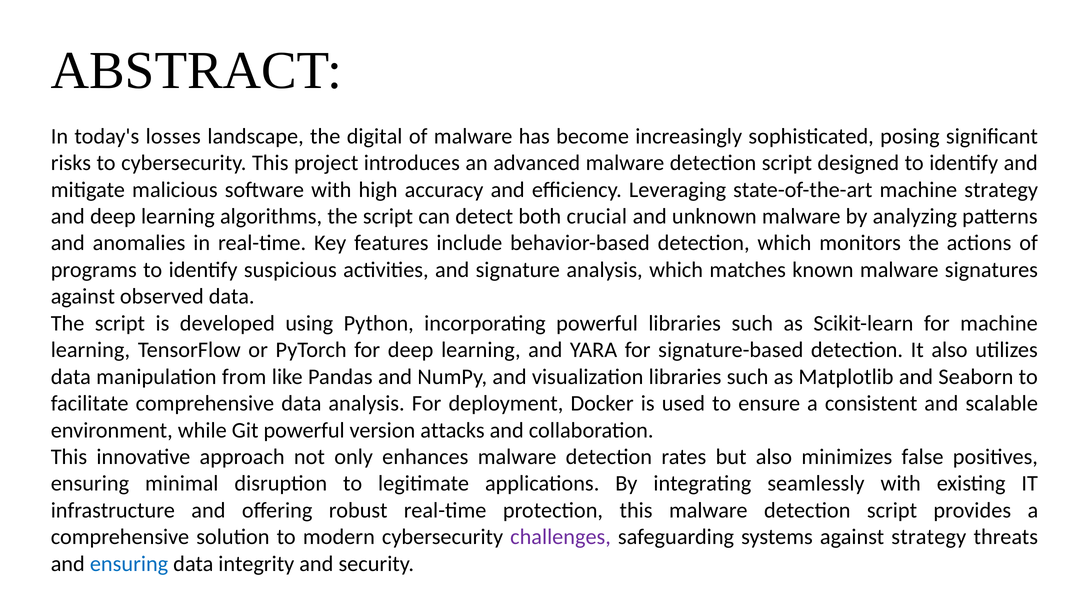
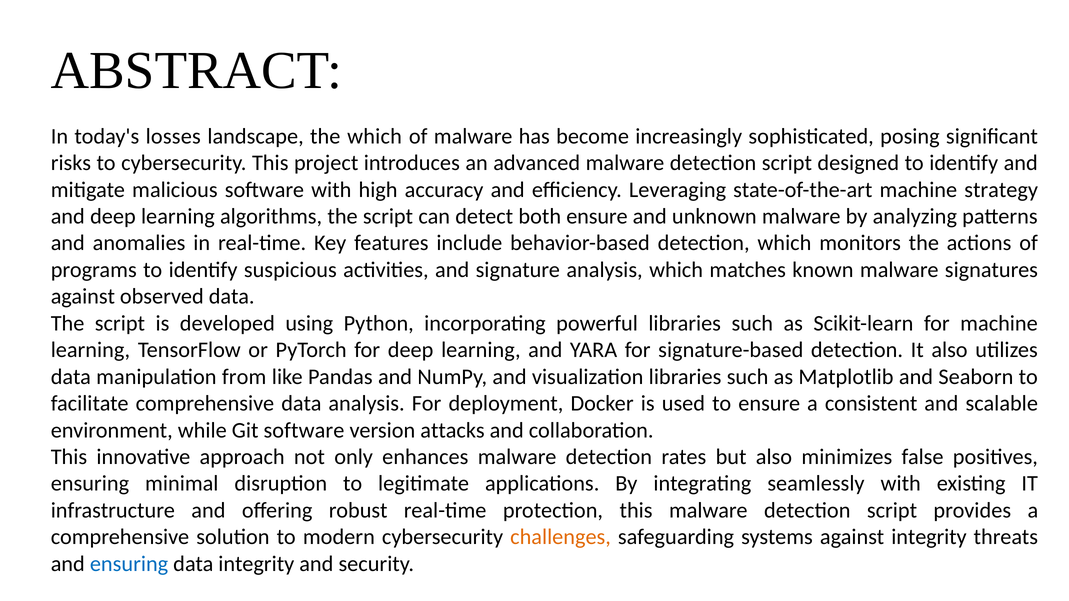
the digital: digital -> which (375, 136)
both crucial: crucial -> ensure (597, 217)
Git powerful: powerful -> software (304, 430)
challenges colour: purple -> orange (561, 537)
against strategy: strategy -> integrity (929, 537)
